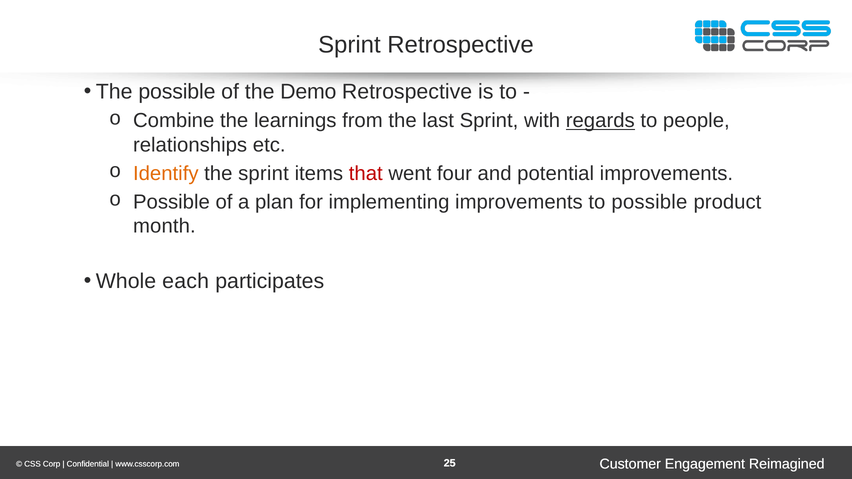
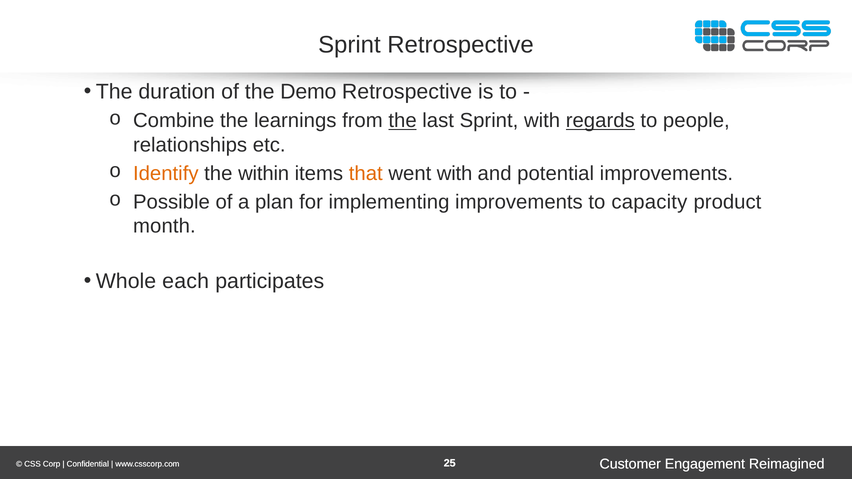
The possible: possible -> duration (177, 92)
the underline: none -> present (403, 121)
the sprint: sprint -> within (264, 174)
that colour: red -> orange (366, 174)
went four: four -> with (455, 174)
to possible: possible -> capacity (649, 202)
